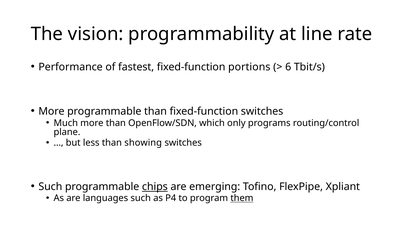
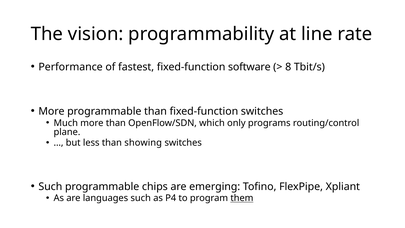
portions: portions -> software (249, 67)
6: 6 -> 8 (288, 67)
chips underline: present -> none (155, 186)
